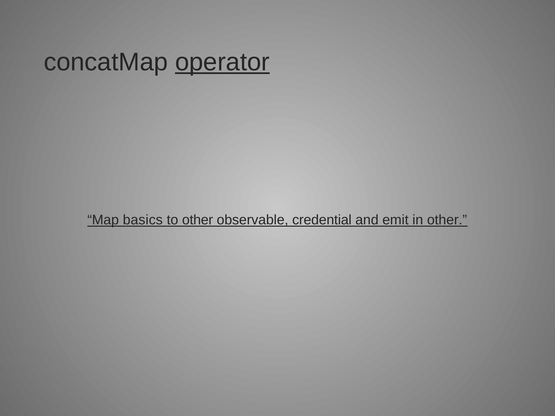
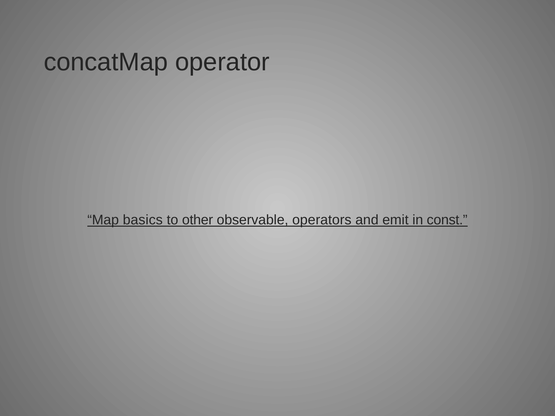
operator underline: present -> none (222, 62)
credential: credential -> operators (322, 220)
in other: other -> const (447, 220)
